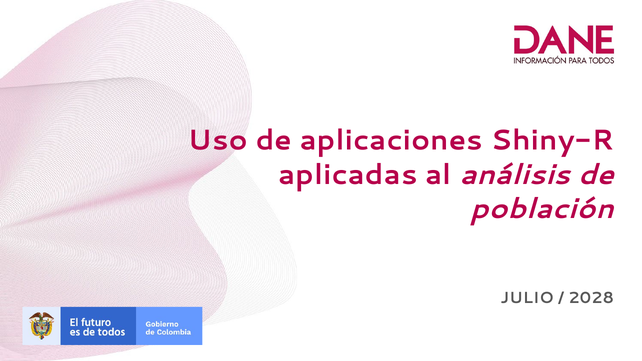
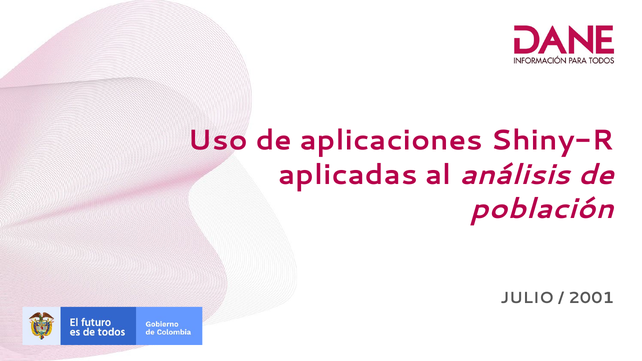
2028: 2028 -> 2001 (591, 298)
